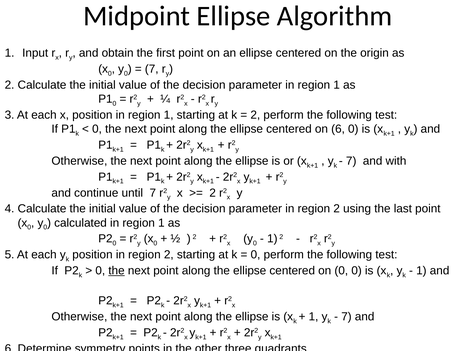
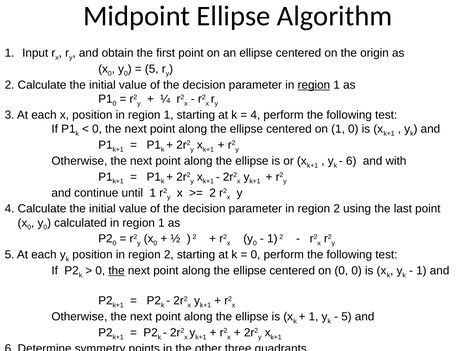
7: 7 -> 5 (152, 69)
region underline: none -> present (314, 85)
2: 2 -> 4 (255, 115)
on 6: 6 -> 1 (338, 129)
7: 7 -> 6 (351, 161)
until 7: 7 -> 1 (153, 193)
7: 7 -> 5 (346, 317)
